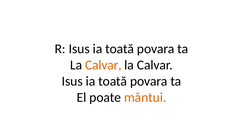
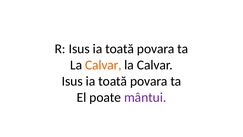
mântui colour: orange -> purple (145, 97)
